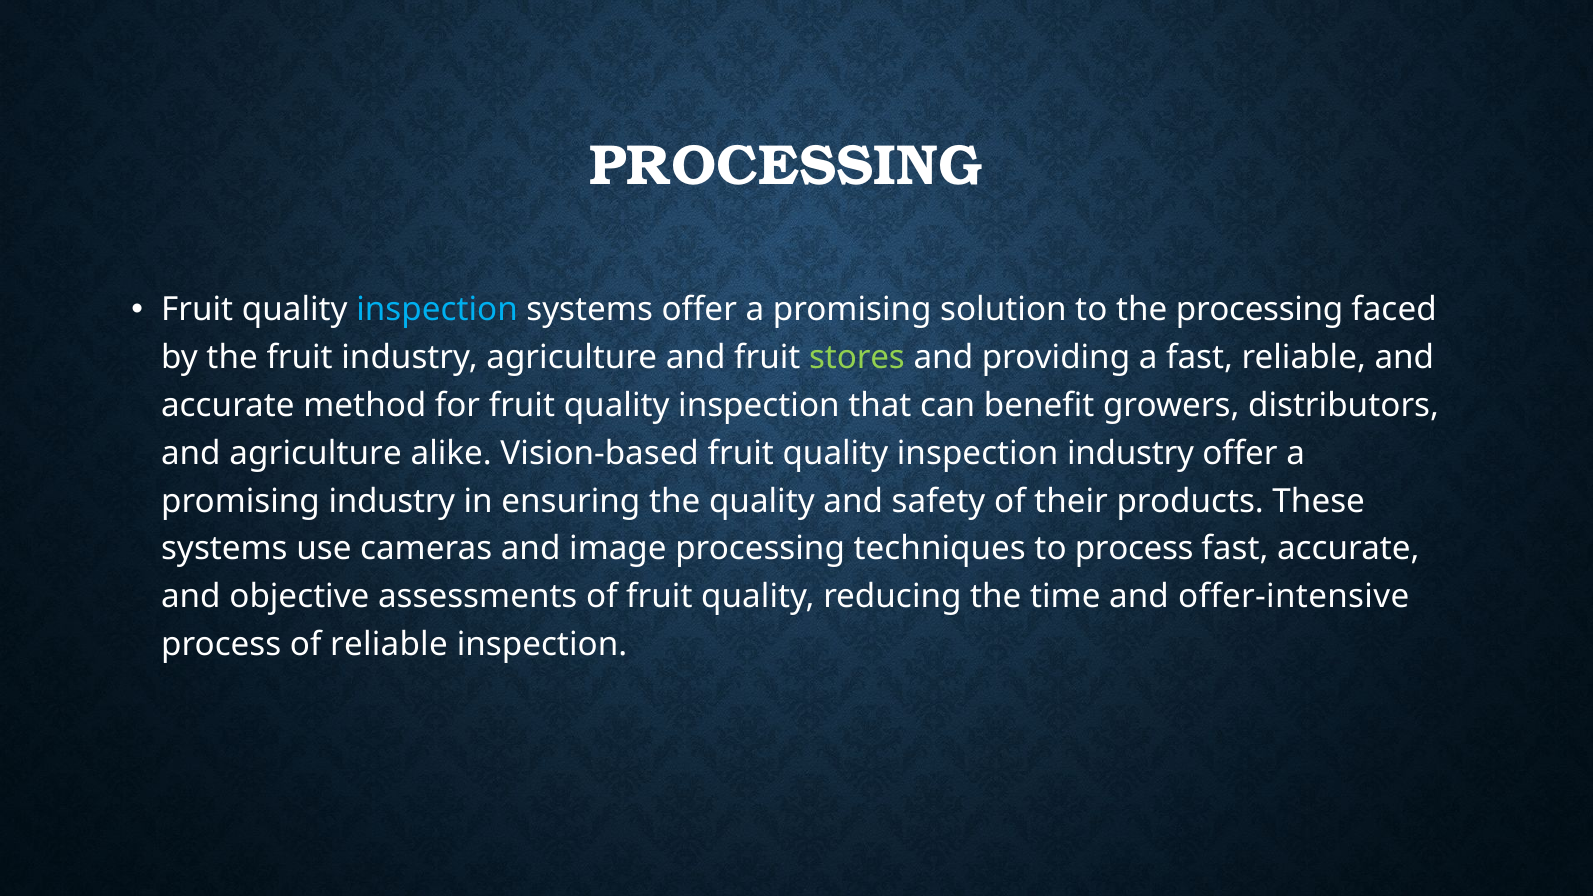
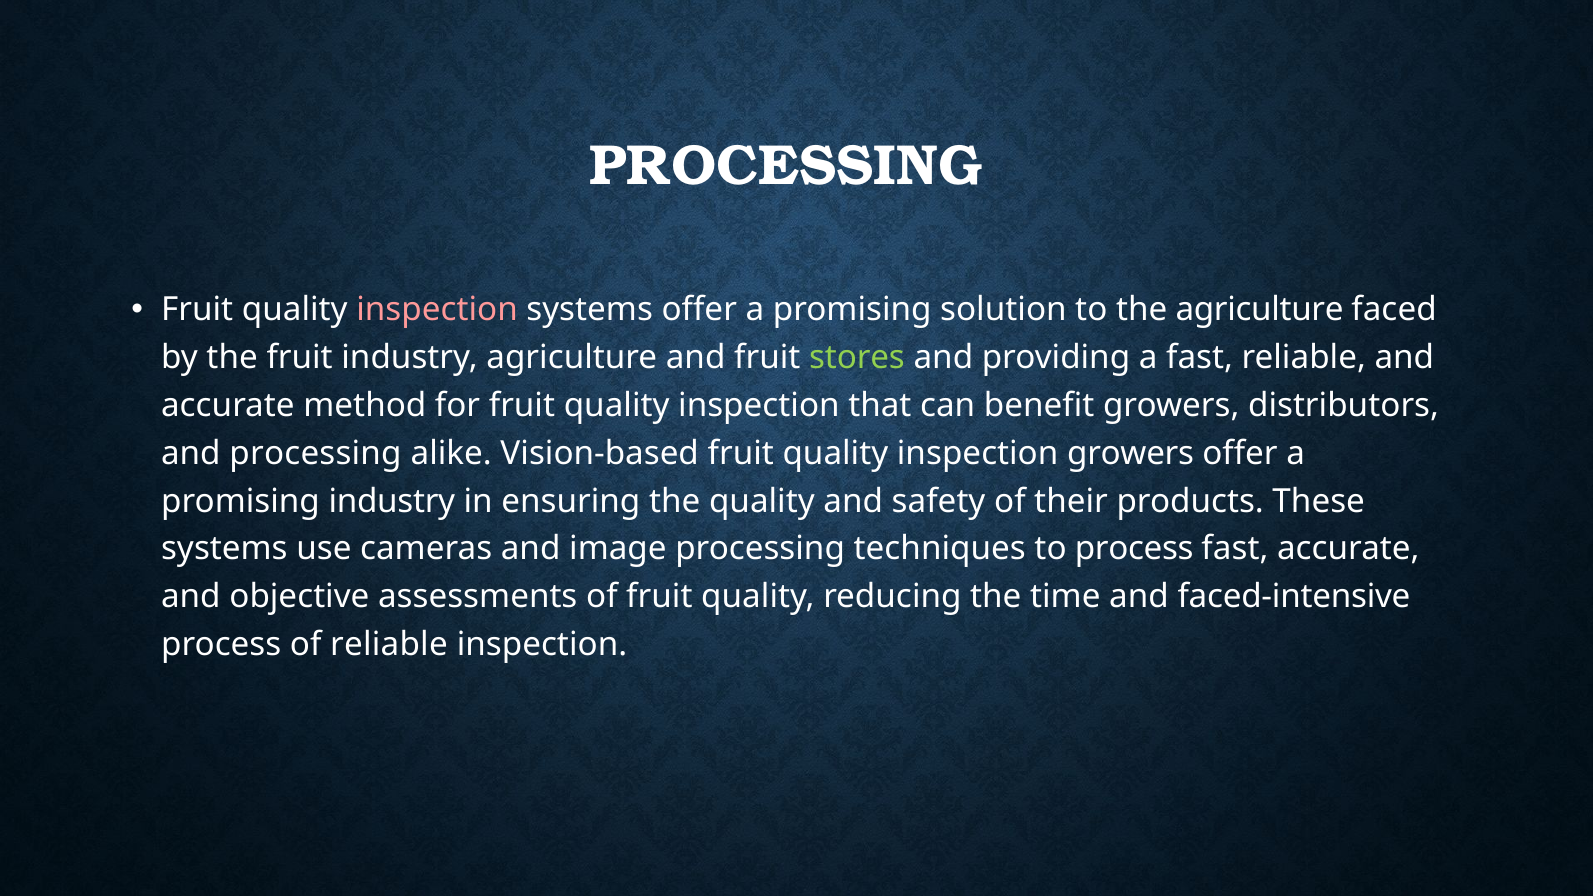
inspection colour: light blue -> pink (437, 310)
the processing: processing -> agriculture (1260, 310)
and agriculture: agriculture -> processing (316, 453)
inspection industry: industry -> growers (1131, 453)
offer-intensive: offer-intensive -> faced-intensive (1294, 597)
